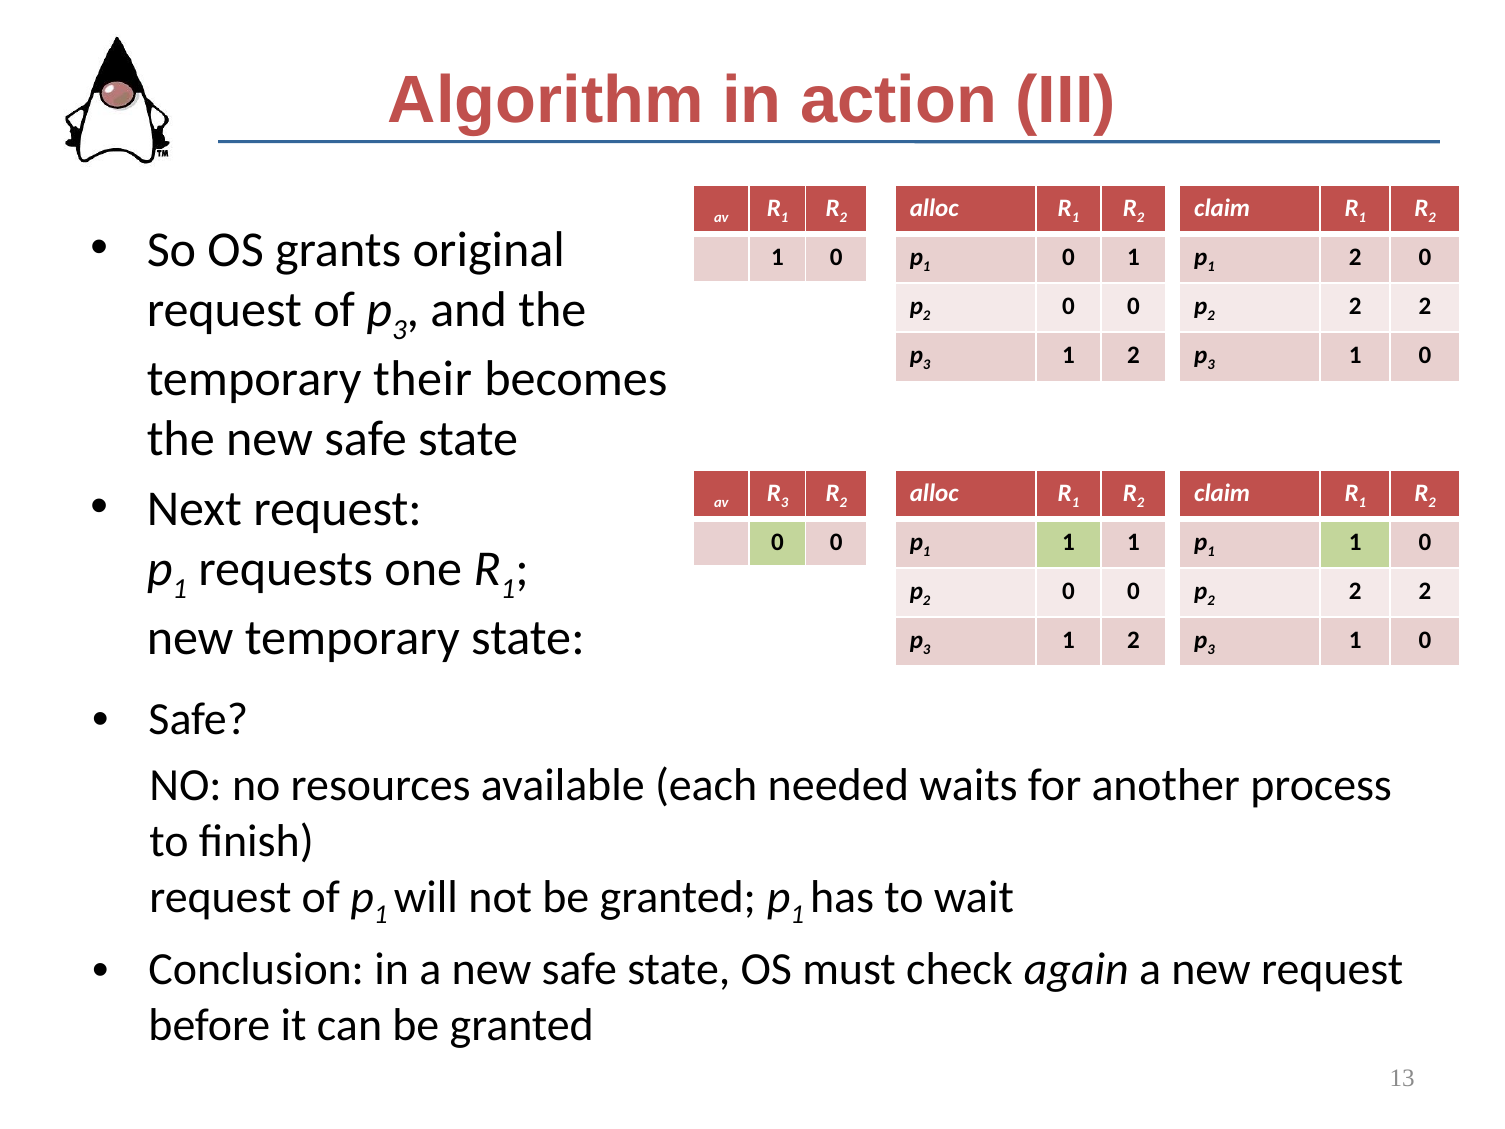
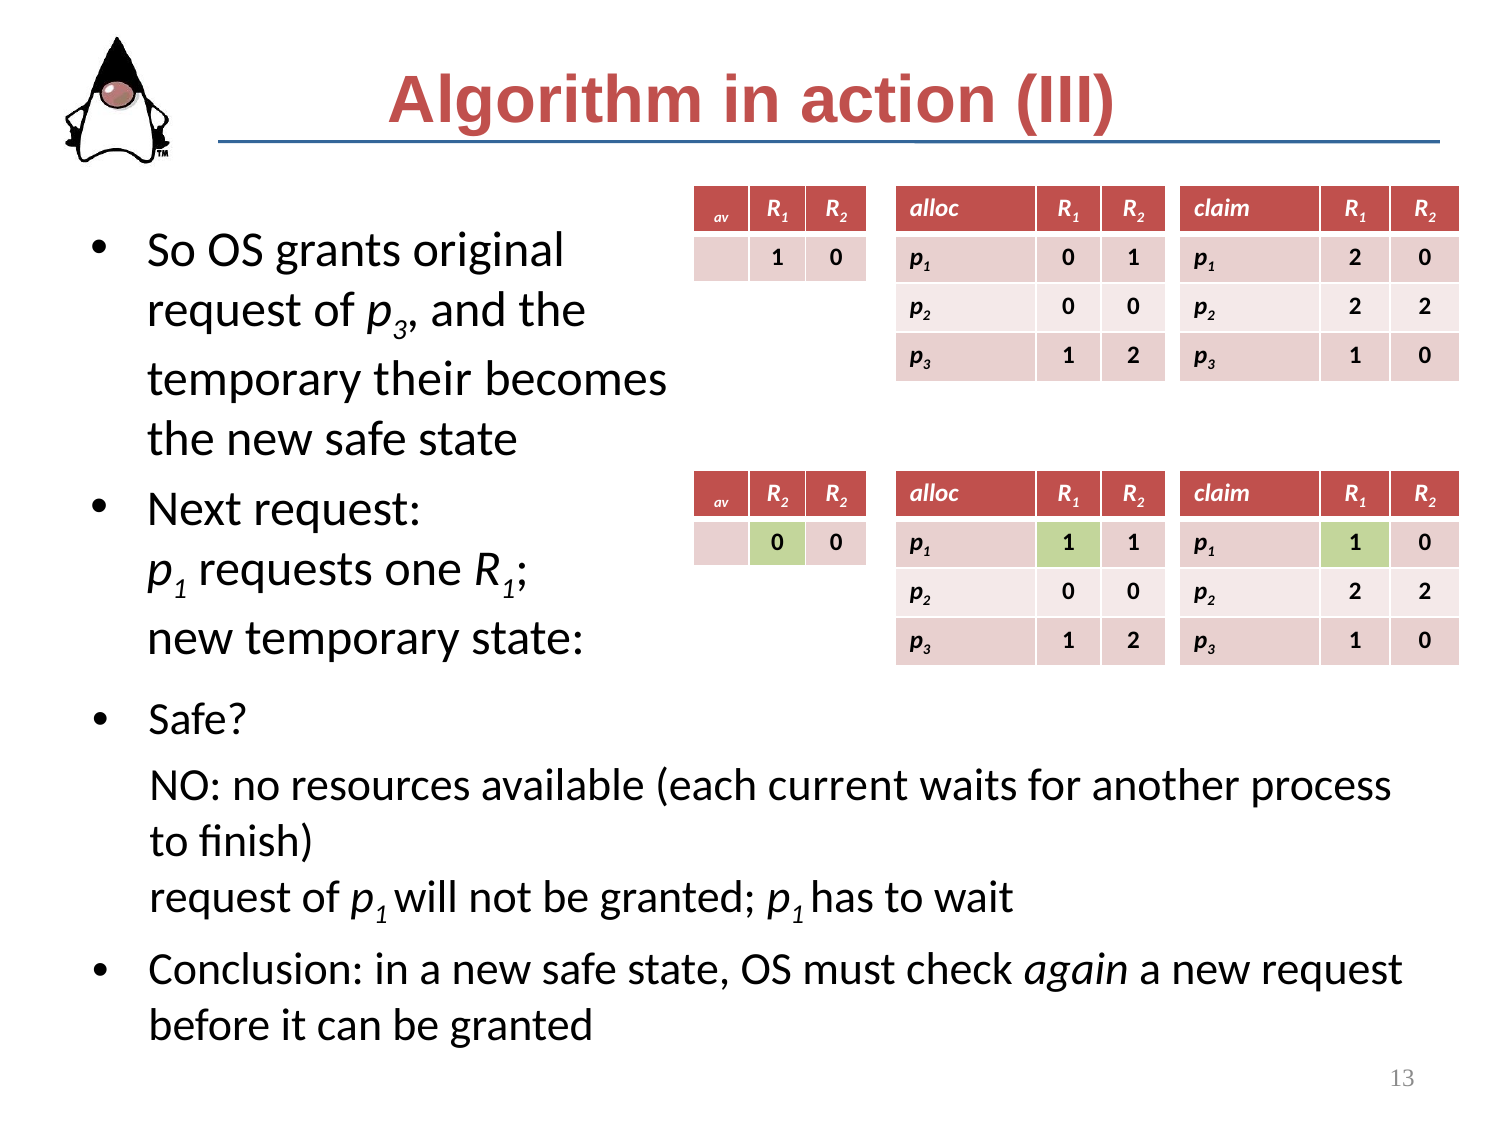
3: 3 -> 2 (785, 502)
needed: needed -> current (838, 785)
